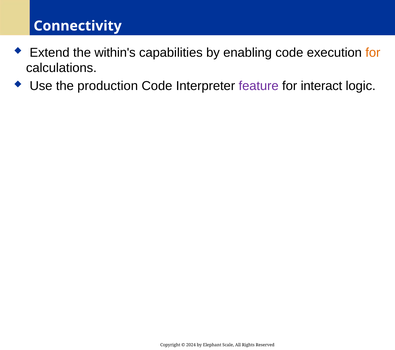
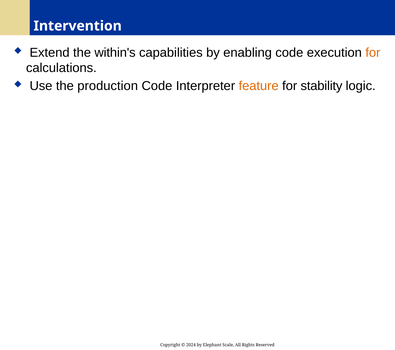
Connectivity: Connectivity -> Intervention (78, 26)
feature colour: purple -> orange (259, 86)
interact: interact -> stability (322, 86)
